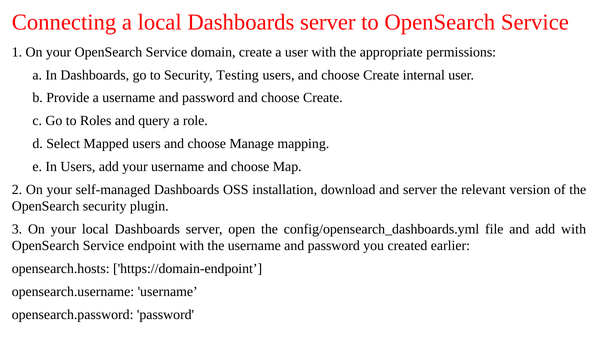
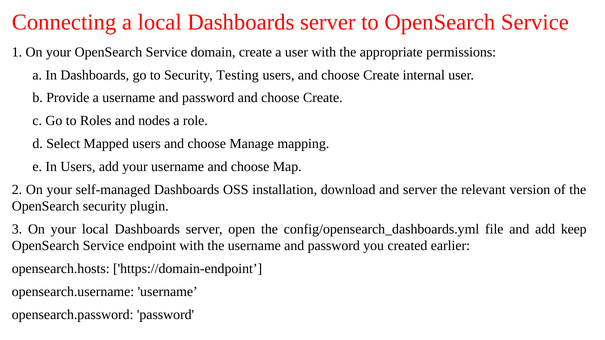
query: query -> nodes (154, 121)
add with: with -> keep (574, 229)
